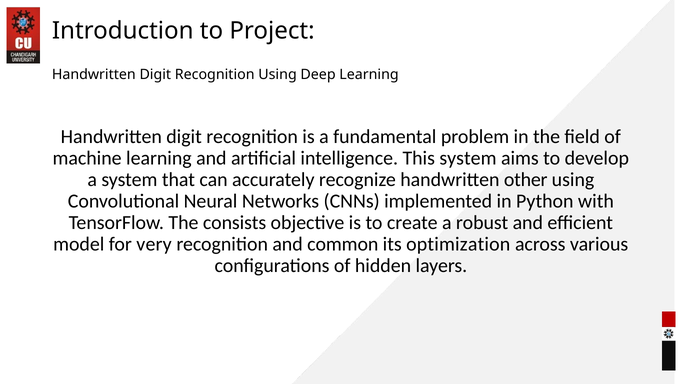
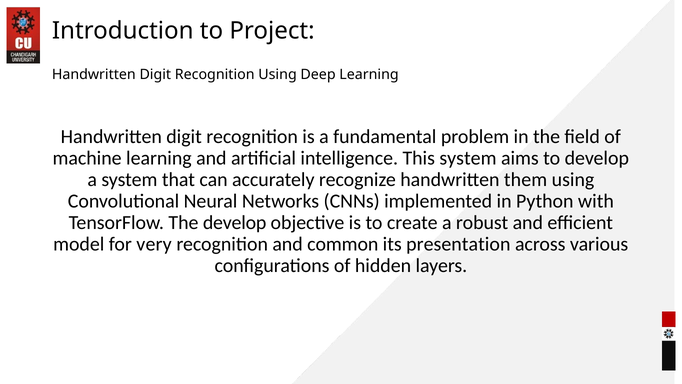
other: other -> them (526, 180)
The consists: consists -> develop (235, 223)
optimization: optimization -> presentation (458, 244)
